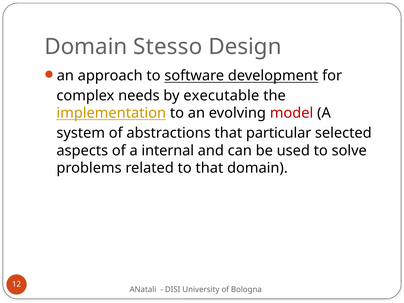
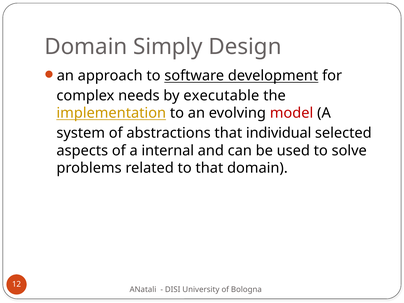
Stesso: Stesso -> Simply (168, 47)
particular: particular -> individual (279, 133)
